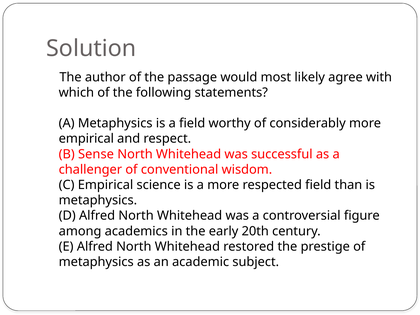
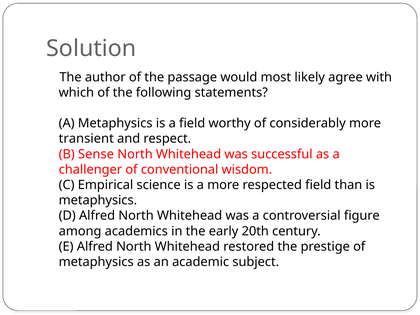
empirical: empirical -> transient (86, 139)
